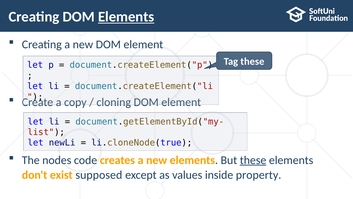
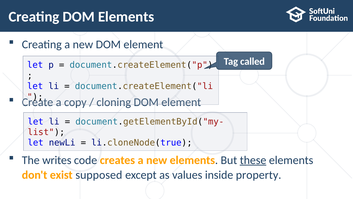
Elements underline: present -> none (126, 17)
Tag these: these -> called (252, 61)
nodes: nodes -> writes (57, 160)
